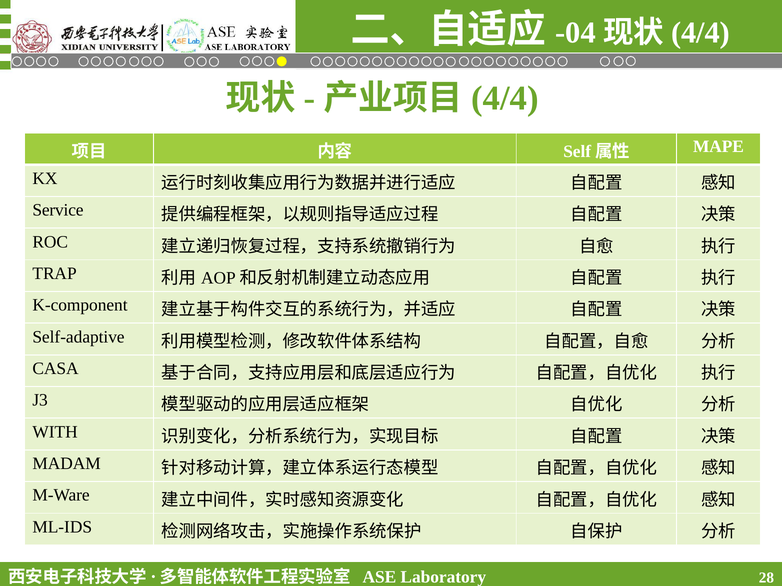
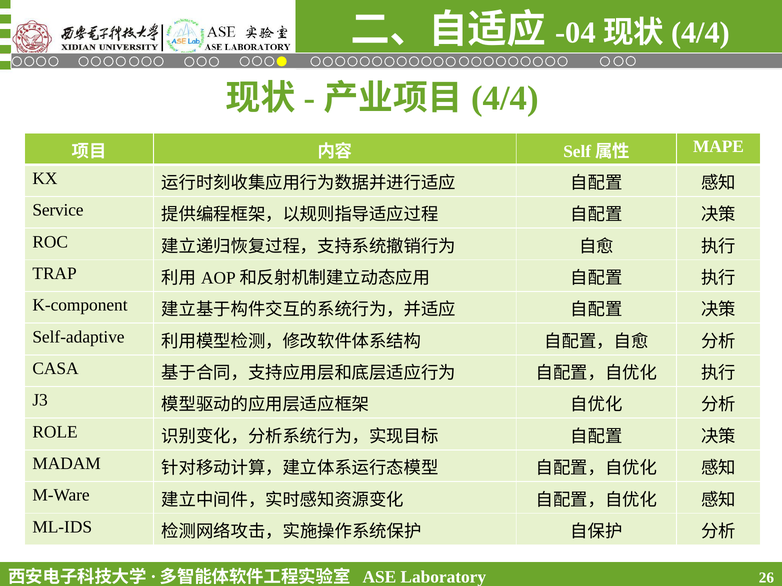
WITH: WITH -> ROLE (55, 432)
28: 28 -> 26 (766, 578)
